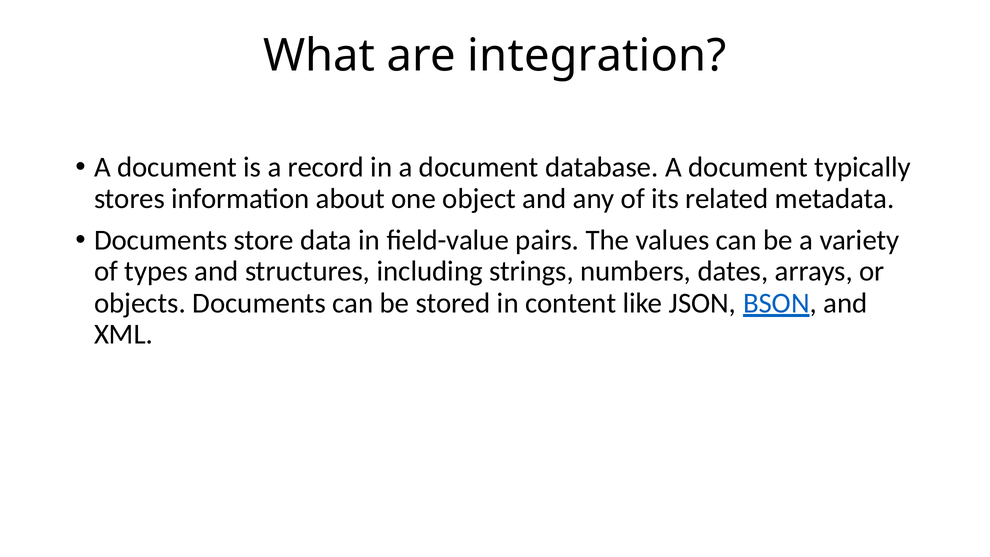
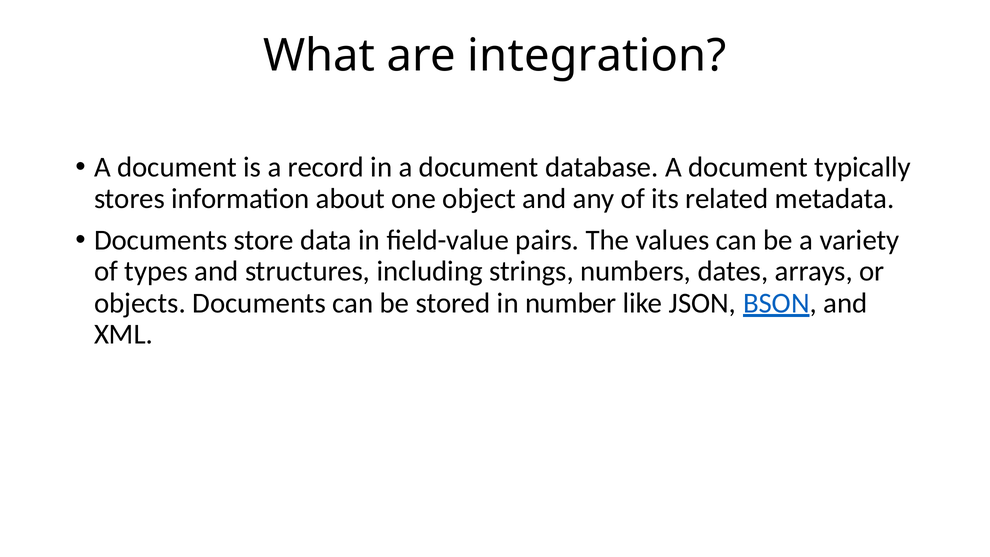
content: content -> number (571, 303)
